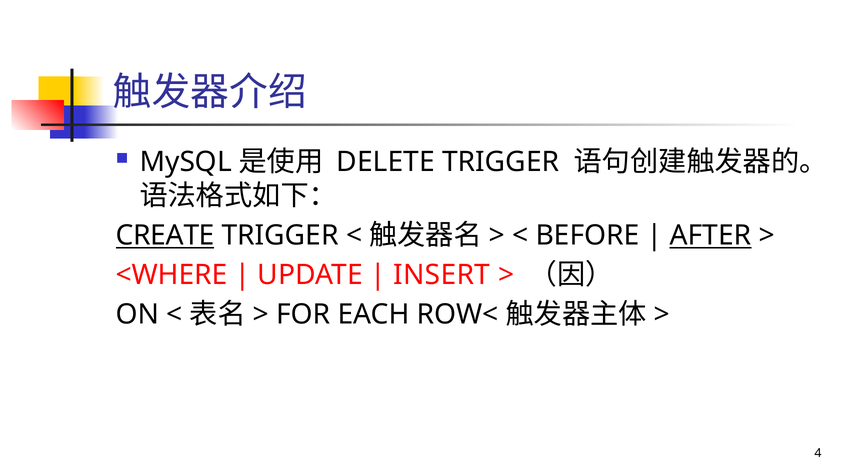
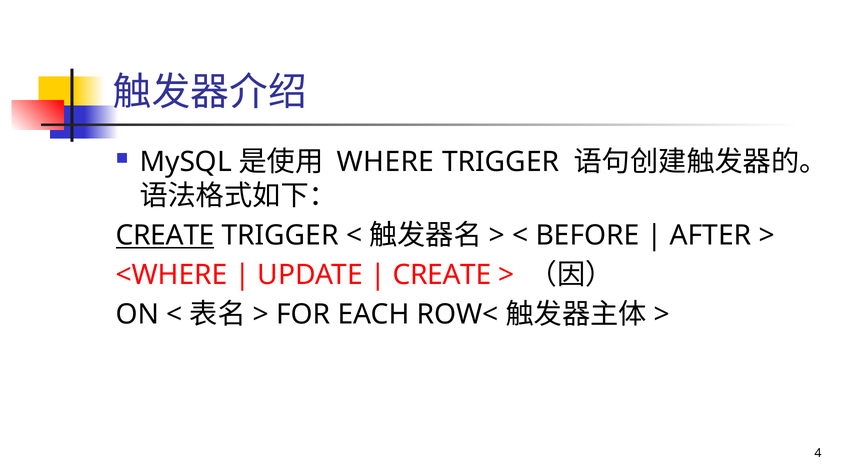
DELETE: DELETE -> WHERE (385, 162)
AFTER underline: present -> none (711, 235)
INSERT: INSERT -> CREATE (442, 275)
